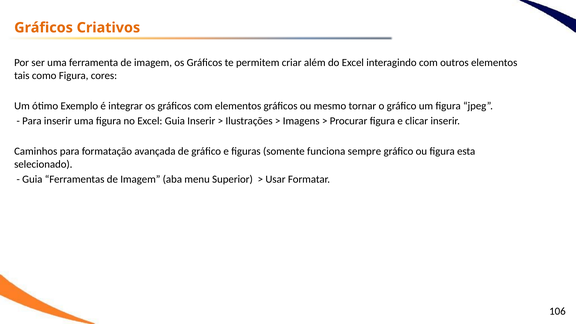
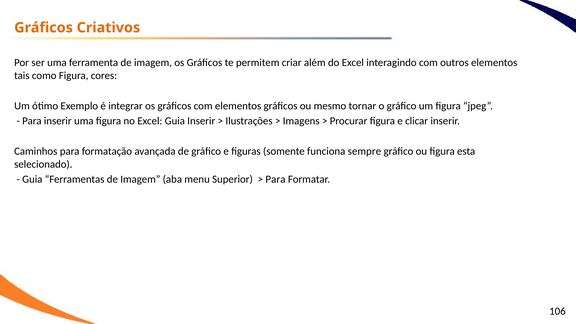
Usar: Usar -> Para (275, 179)
